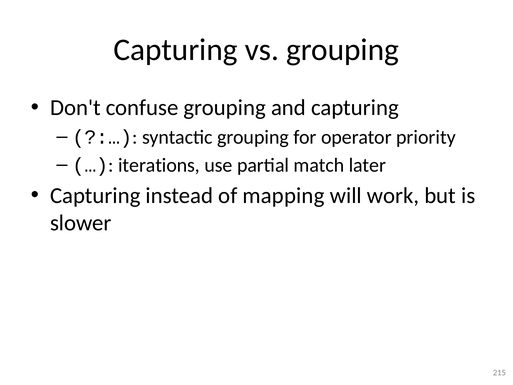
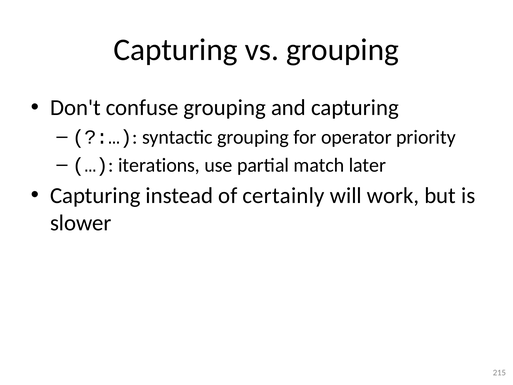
mapping: mapping -> certainly (283, 195)
